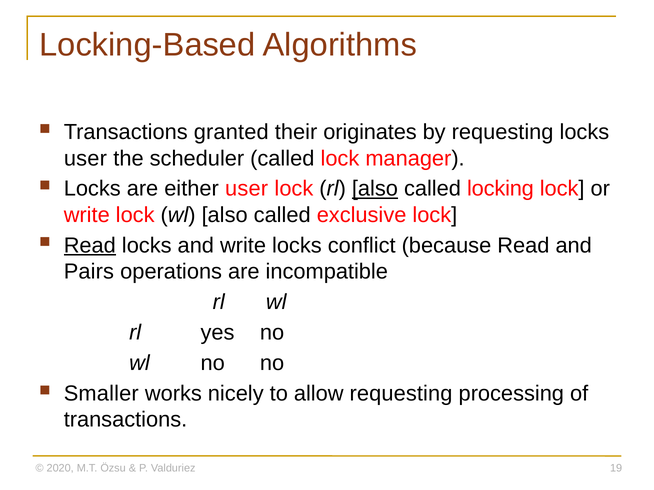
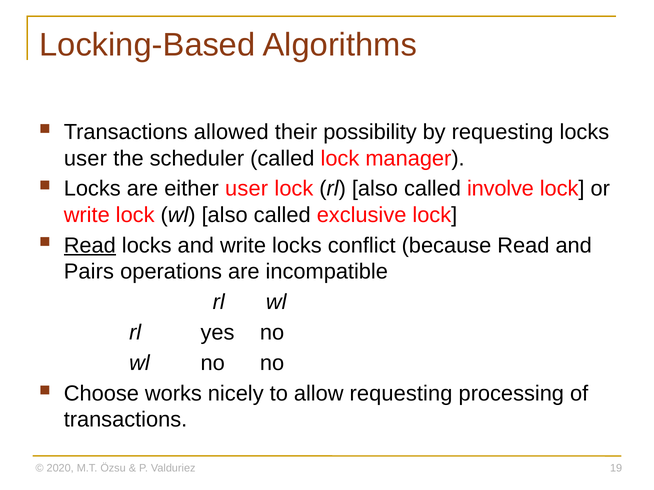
granted: granted -> allowed (231, 132)
originates: originates -> possibility (370, 132)
also underline: present -> none (375, 189)
locking: locking -> involve (500, 189)
Smaller: Smaller -> Choose (101, 394)
